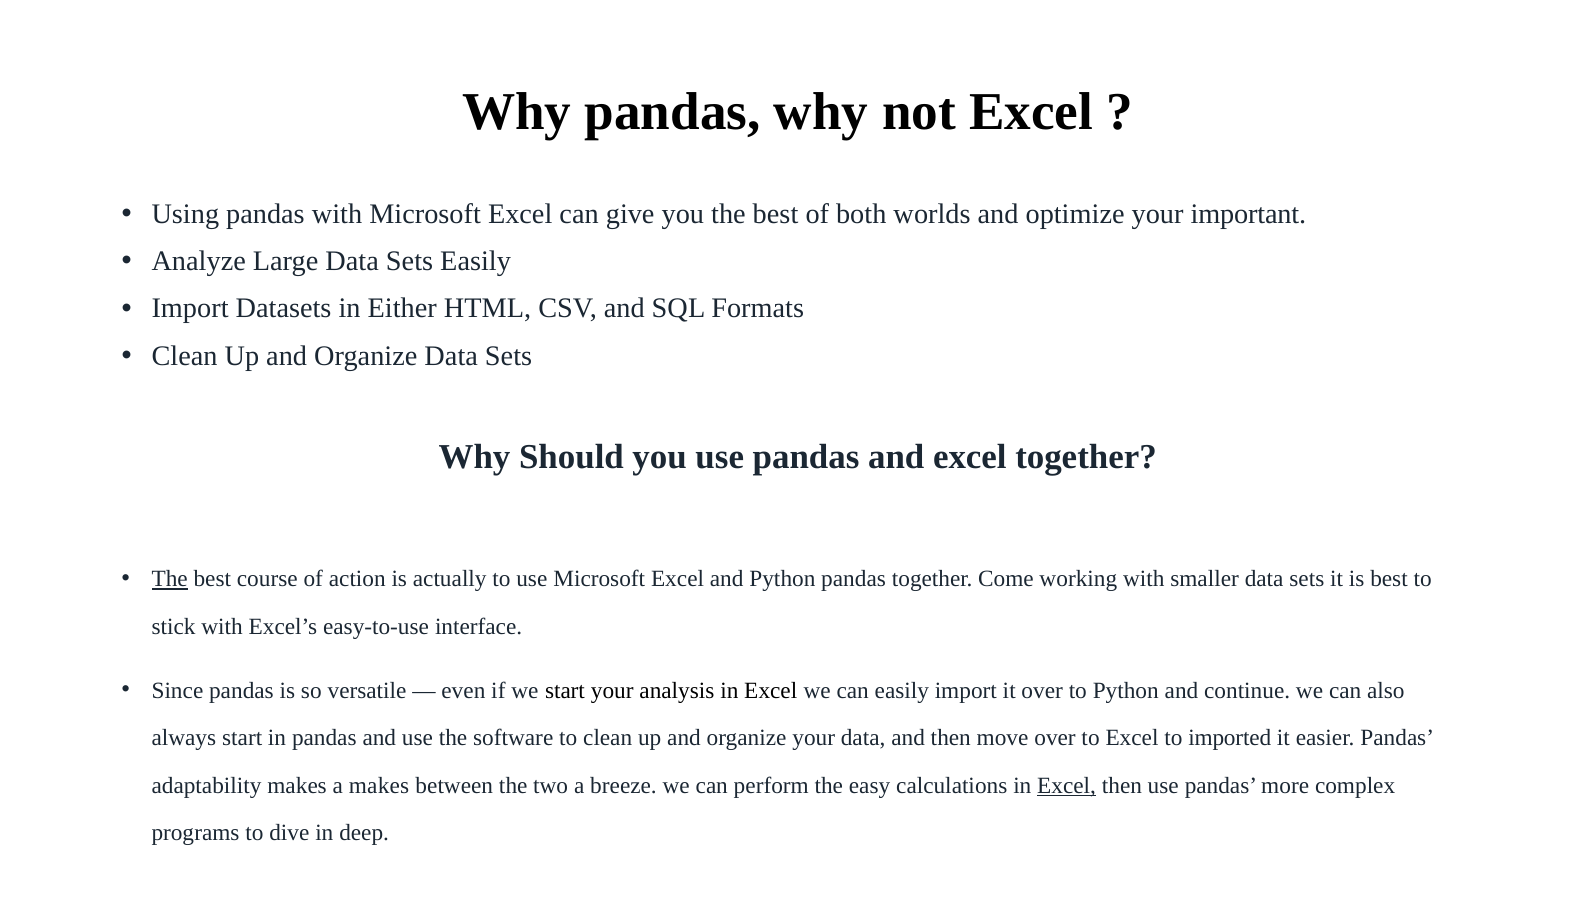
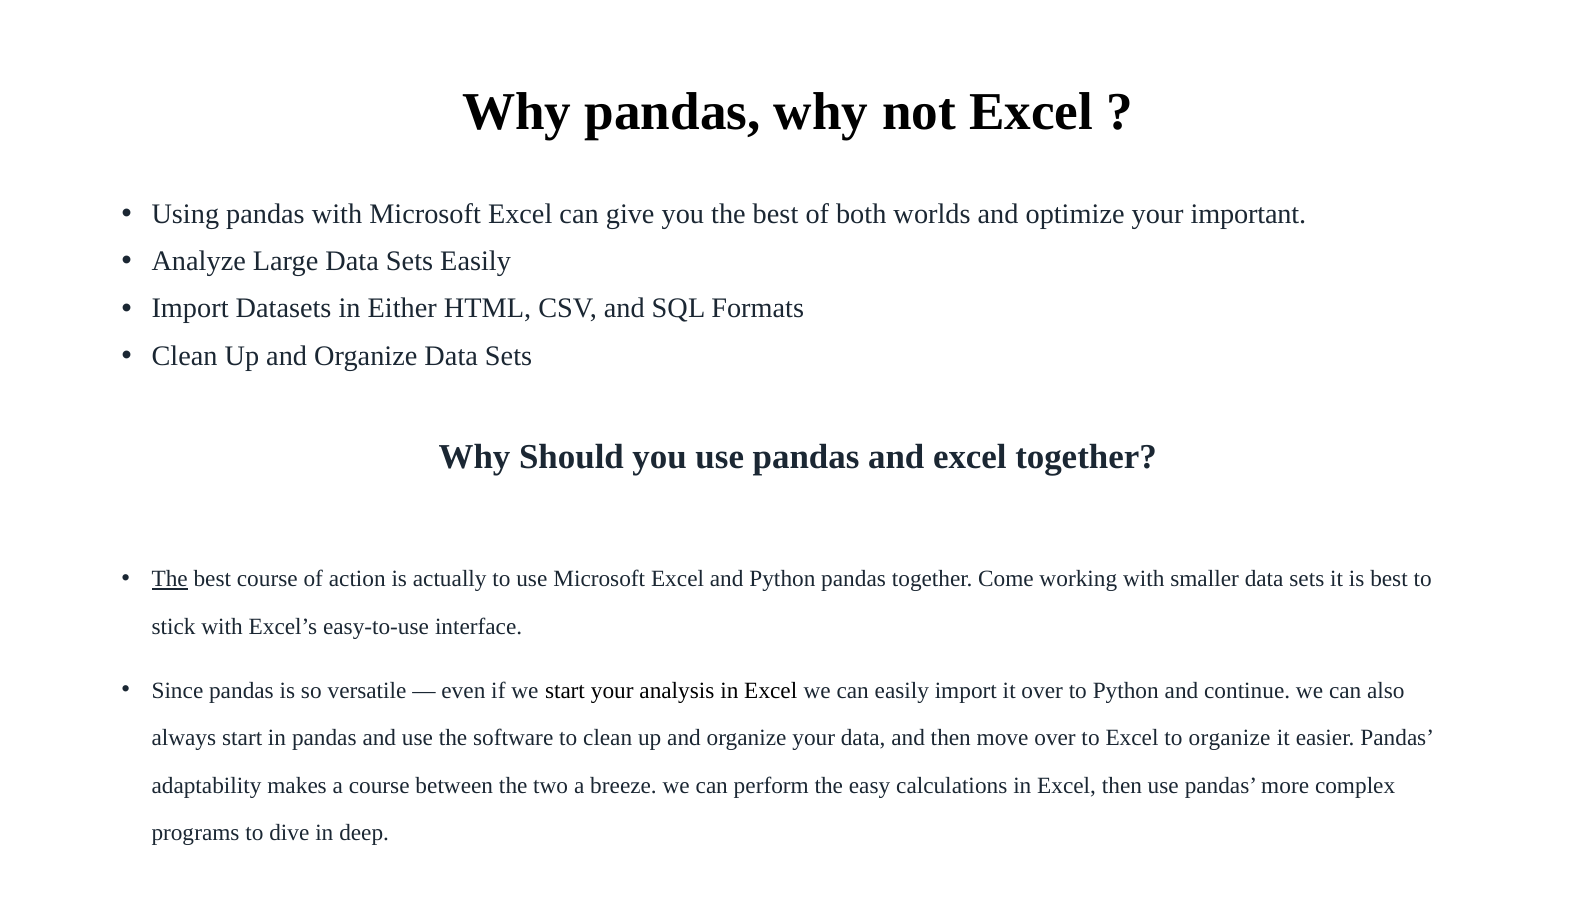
to imported: imported -> organize (1230, 738)
a makes: makes -> course (379, 785)
Excel underline: present -> none (1067, 785)
